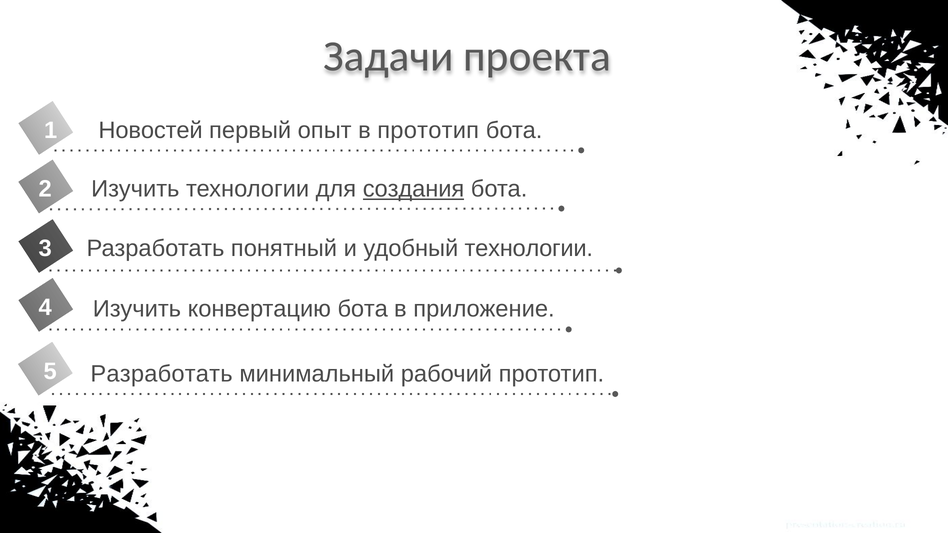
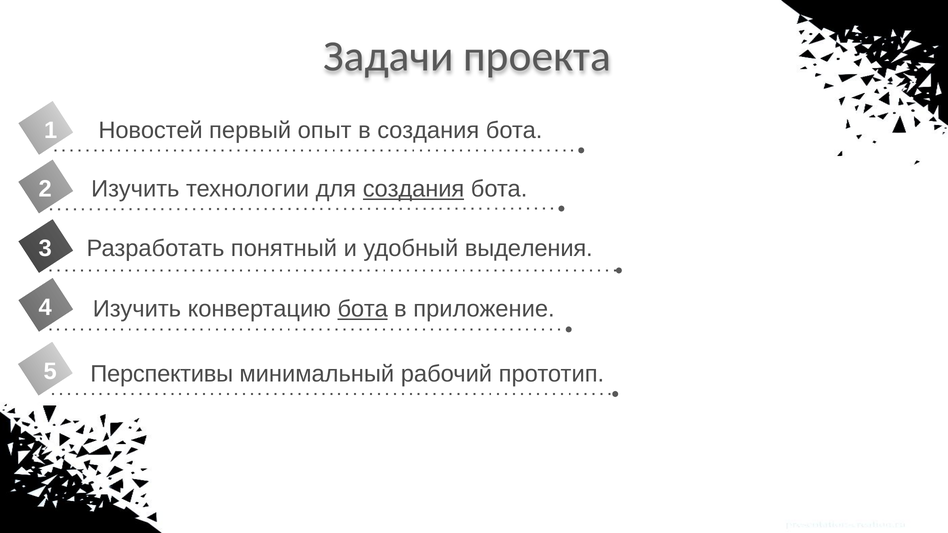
в прототип: прототип -> создания (428, 130)
удобный технологии: технологии -> выделения (529, 249)
бота underline: none -> present (363, 309)
Разработать: Разработать -> Перспективы (162, 374)
